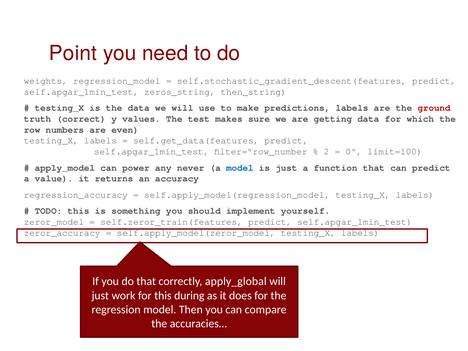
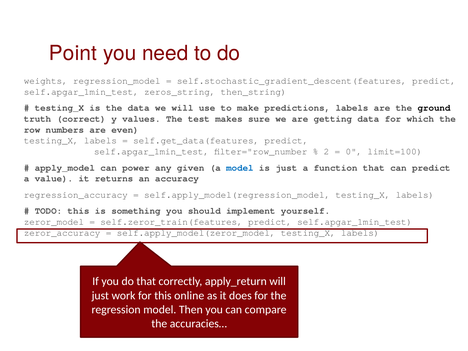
ground colour: red -> black (434, 108)
never: never -> given (191, 168)
apply_global: apply_global -> apply_return (236, 281)
during: during -> online (189, 295)
